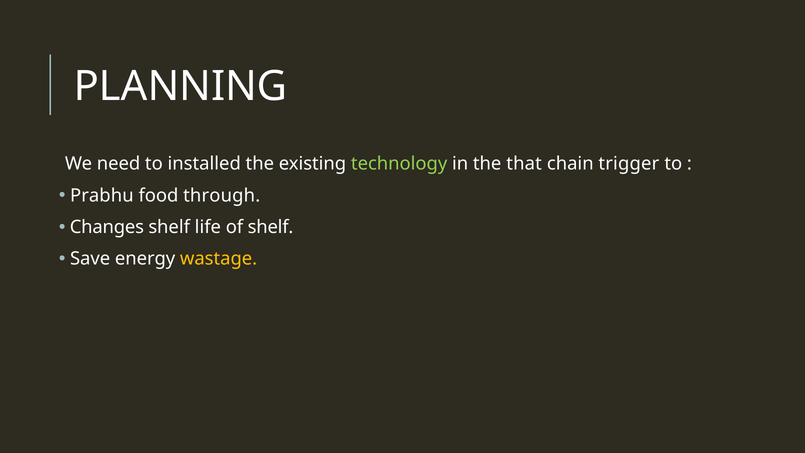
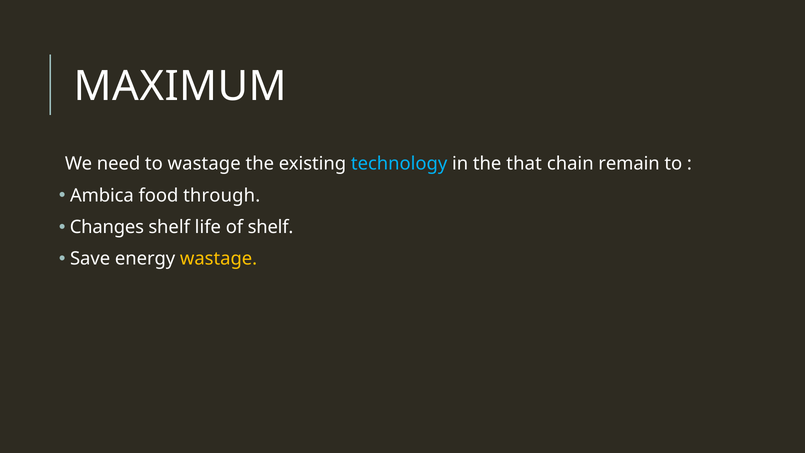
PLANNING: PLANNING -> MAXIMUM (180, 86)
to installed: installed -> wastage (204, 164)
technology colour: light green -> light blue (399, 164)
trigger: trigger -> remain (629, 164)
Prabhu: Prabhu -> Ambica (102, 195)
